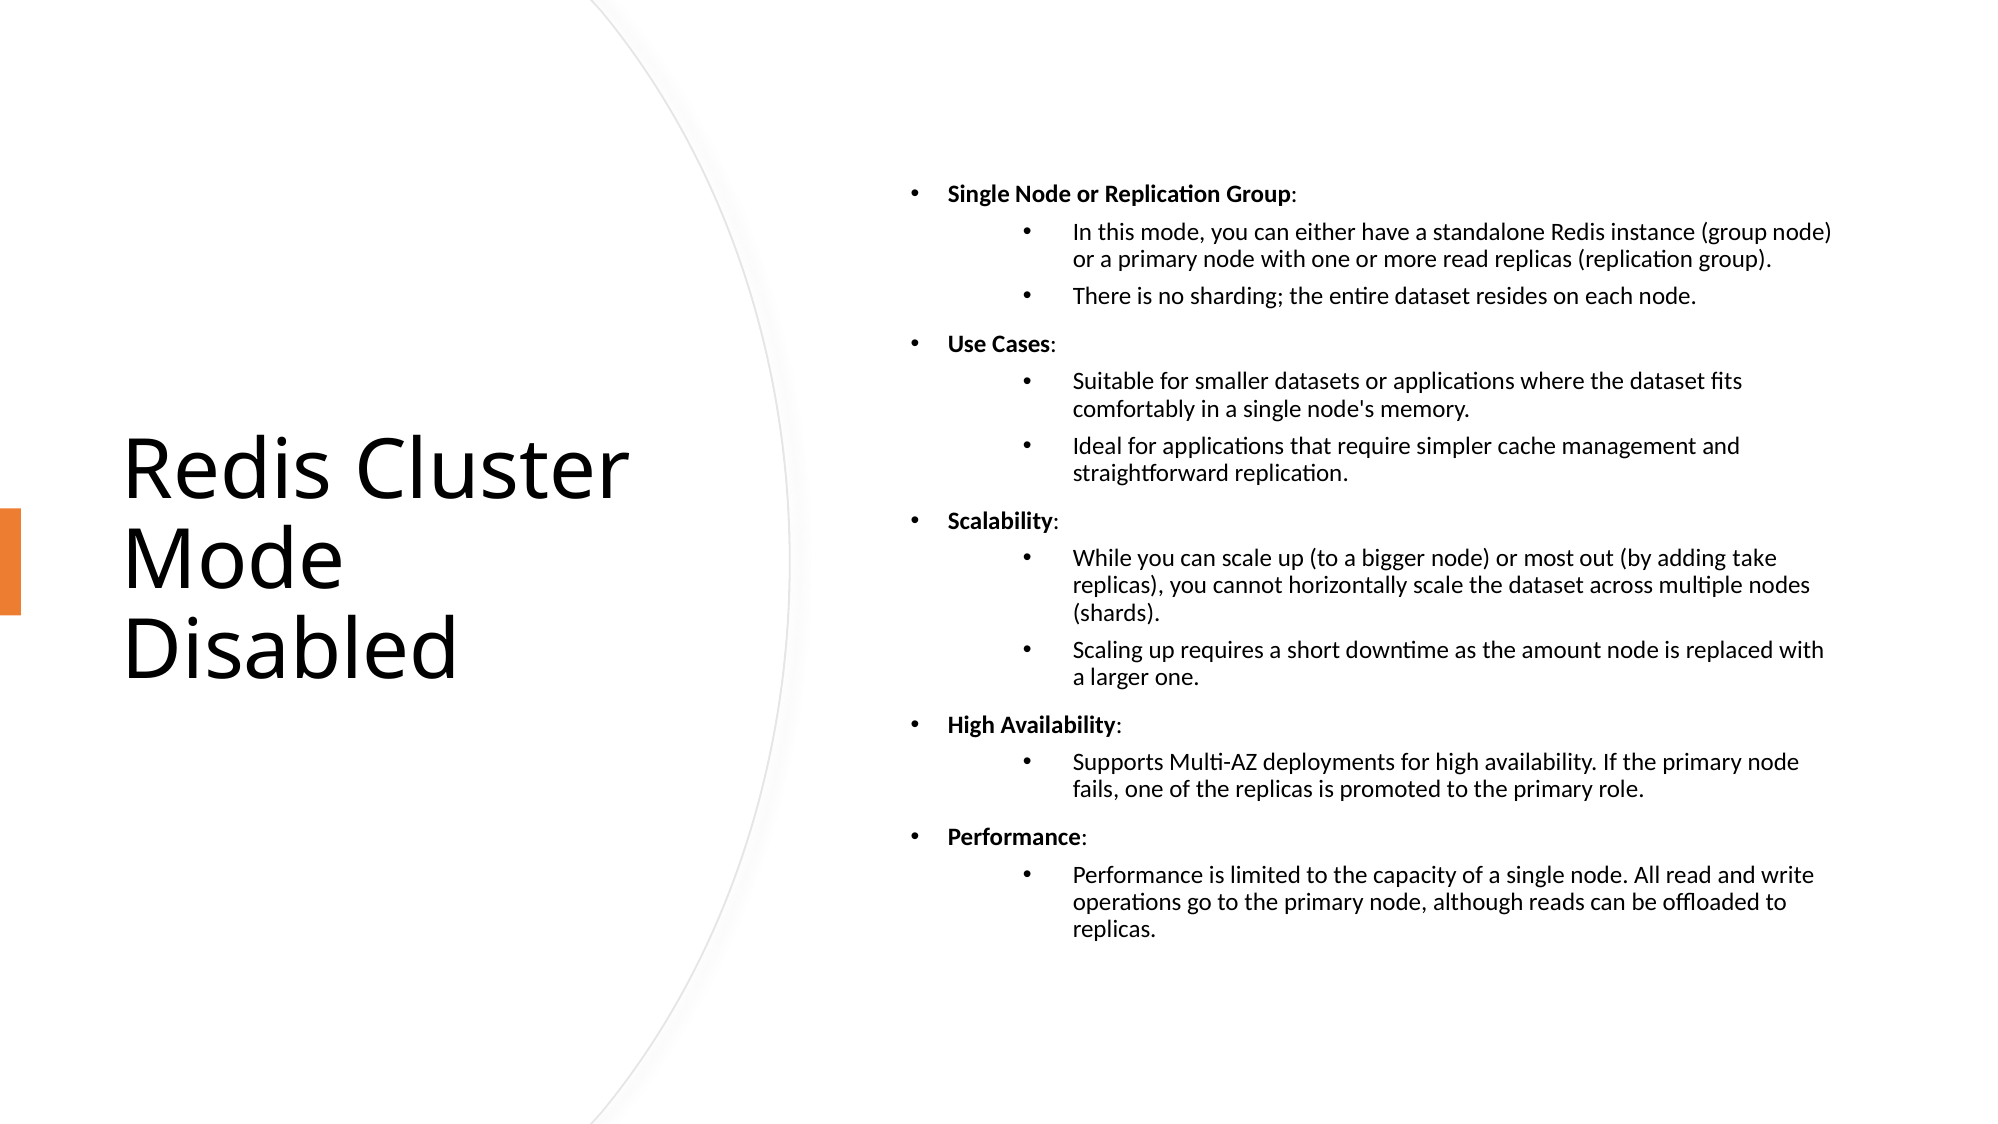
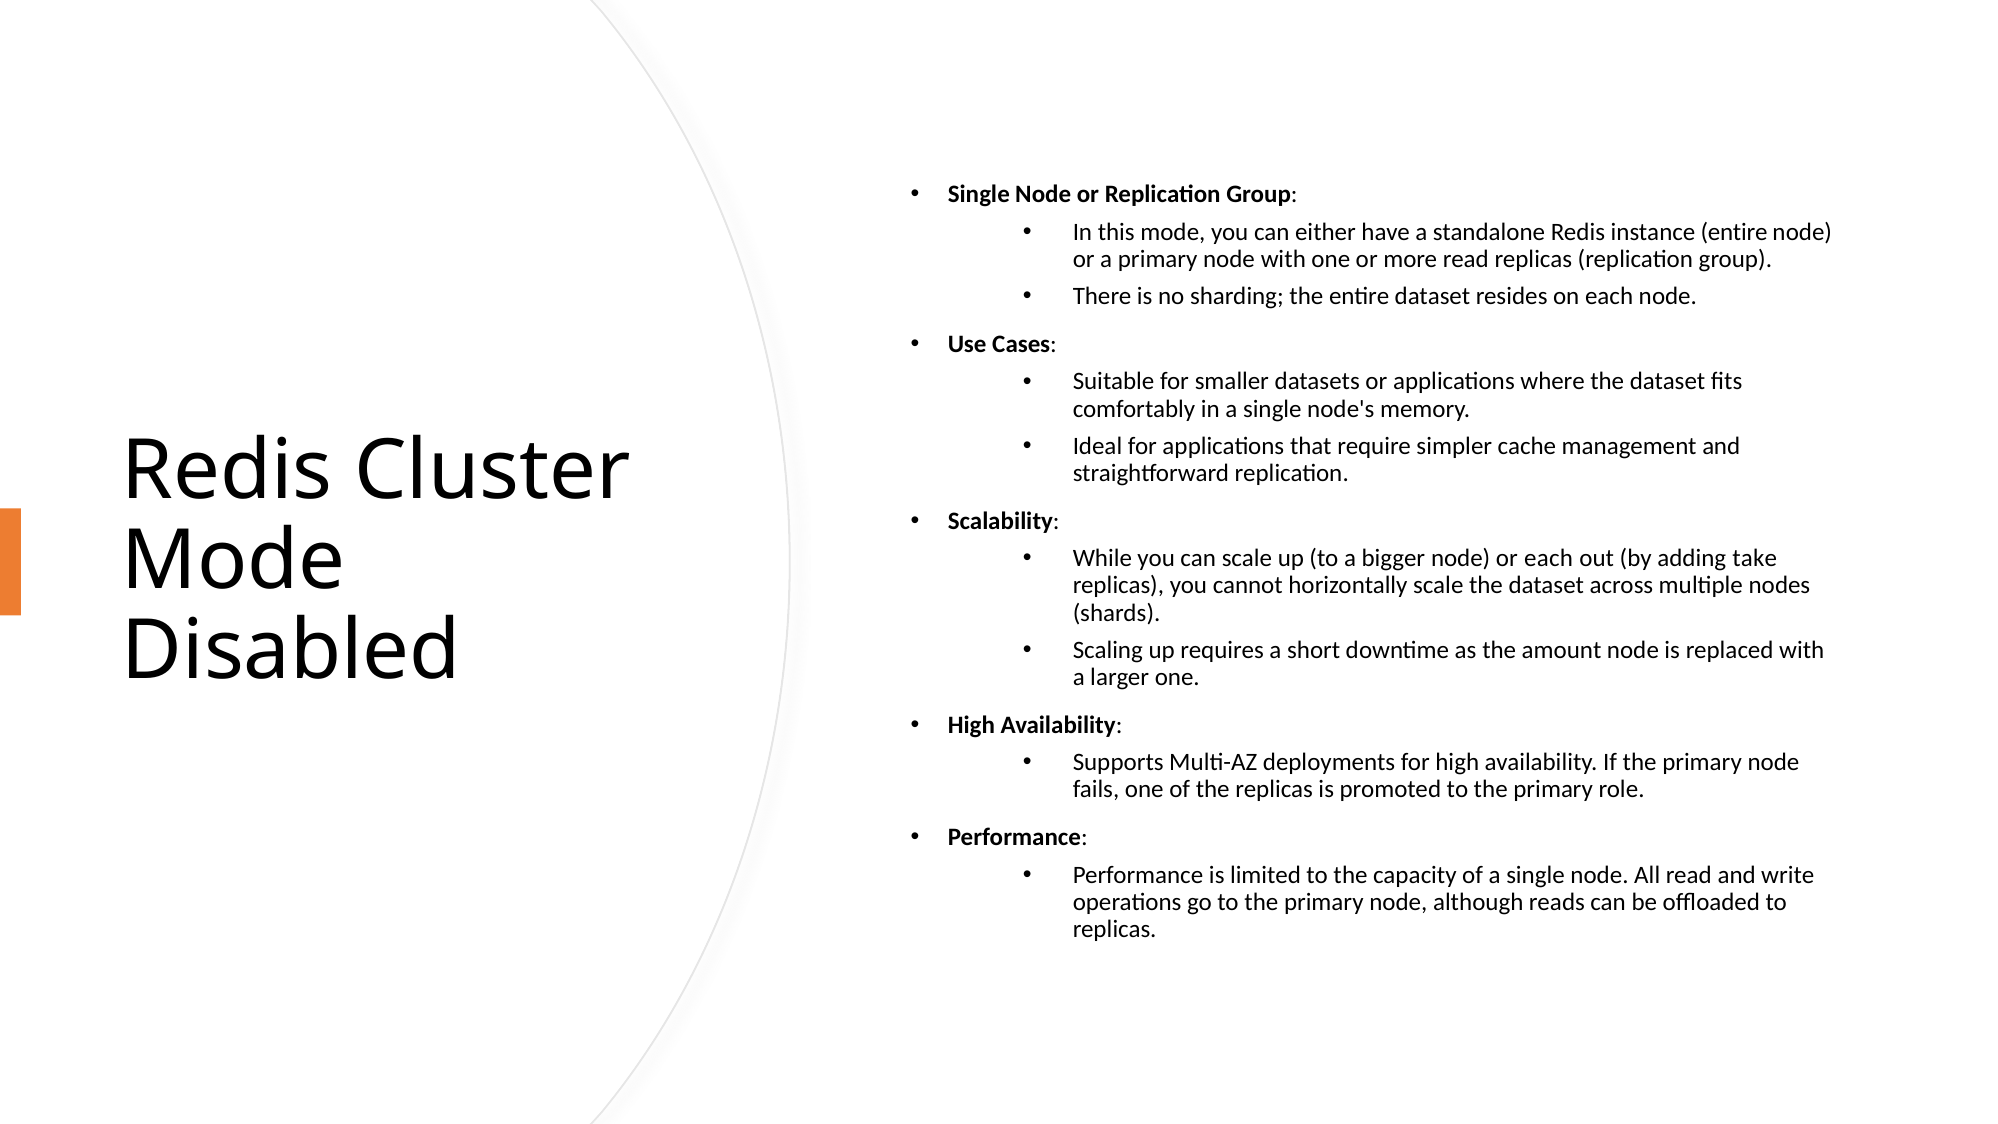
instance group: group -> entire (1734, 232)
or most: most -> each (1549, 559)
